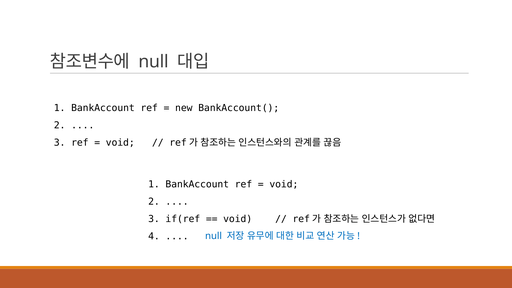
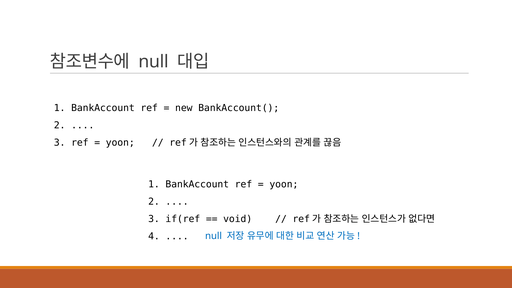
void: void -> yoon (120, 143)
void: void -> yoon (284, 184)
